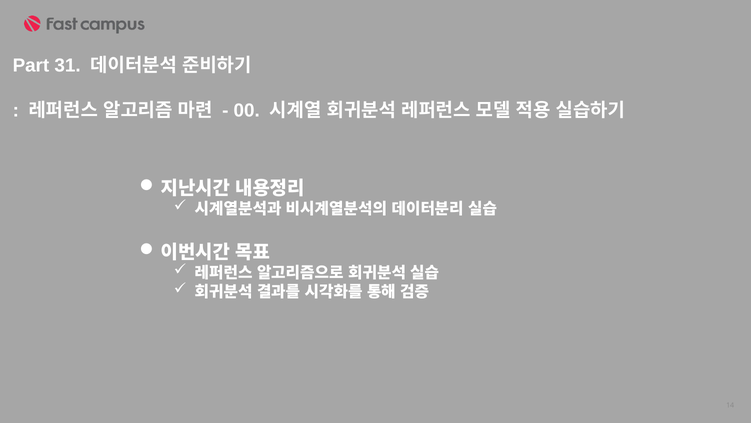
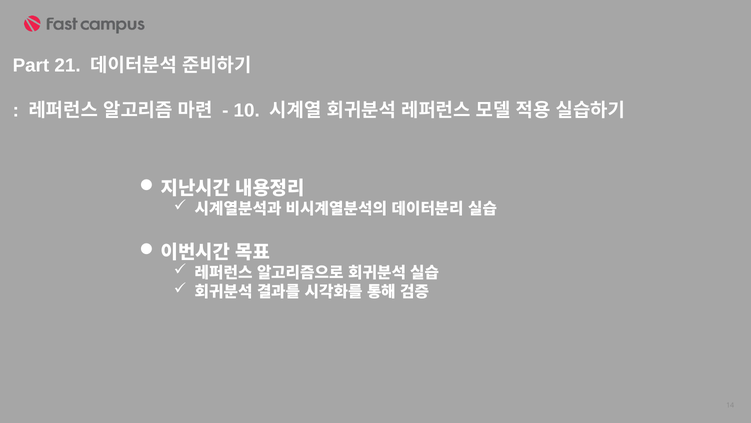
31: 31 -> 21 (68, 65)
00: 00 -> 10 (247, 111)
